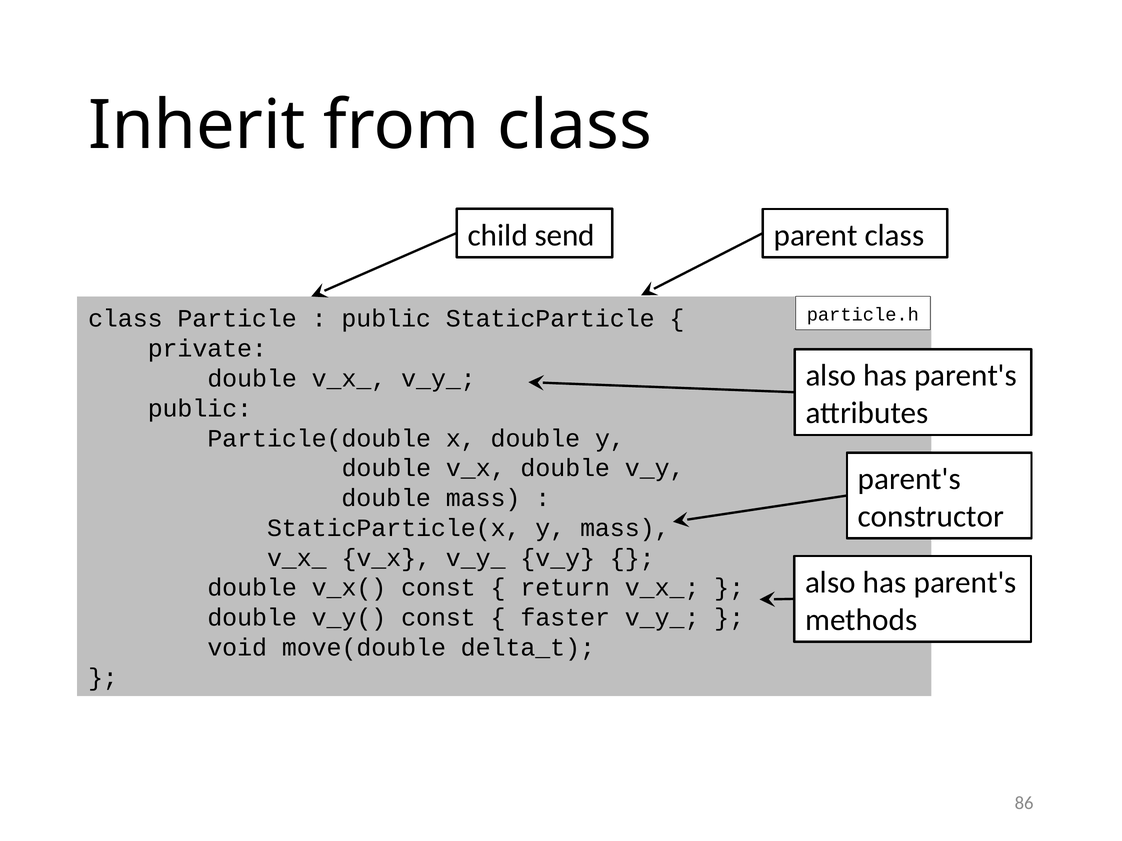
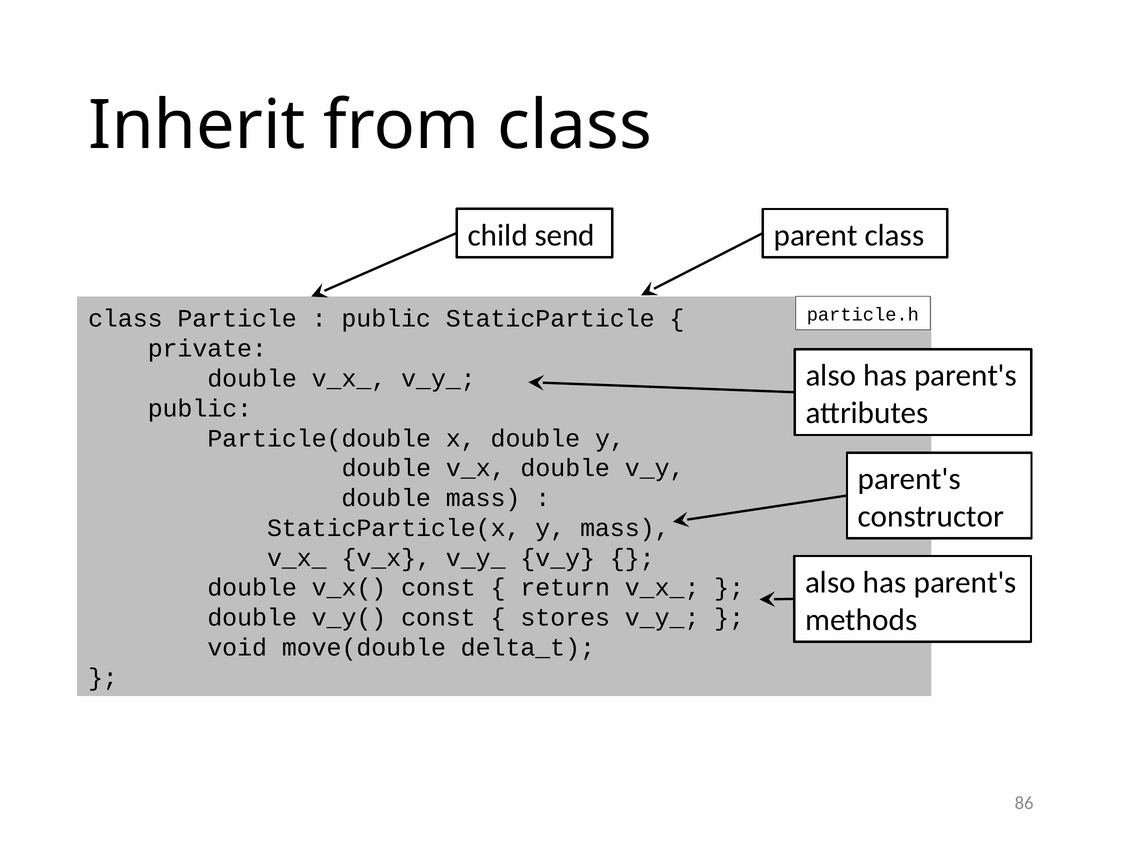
faster: faster -> stores (565, 618)
